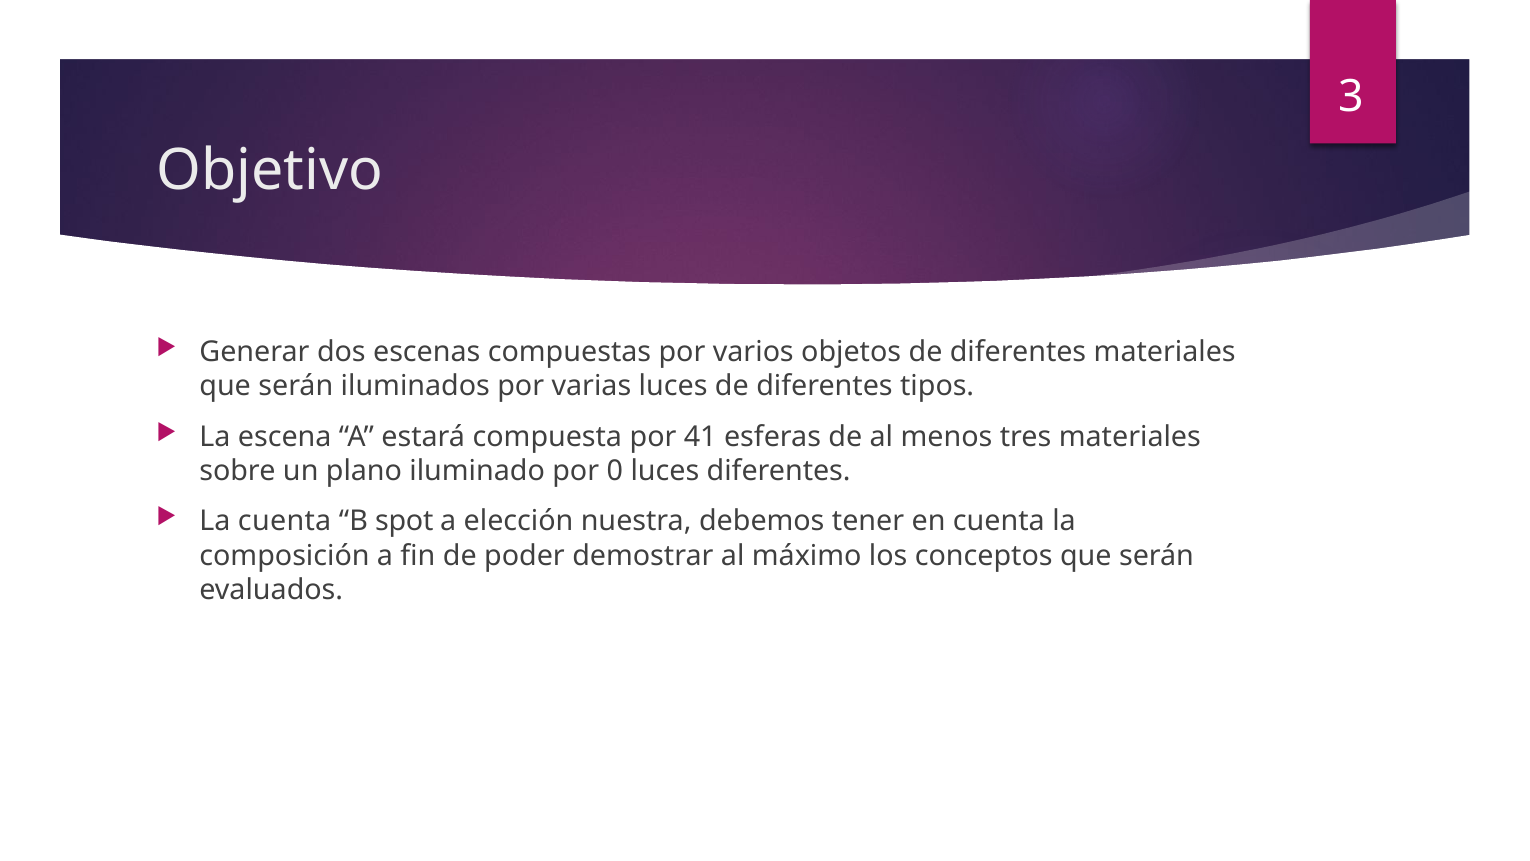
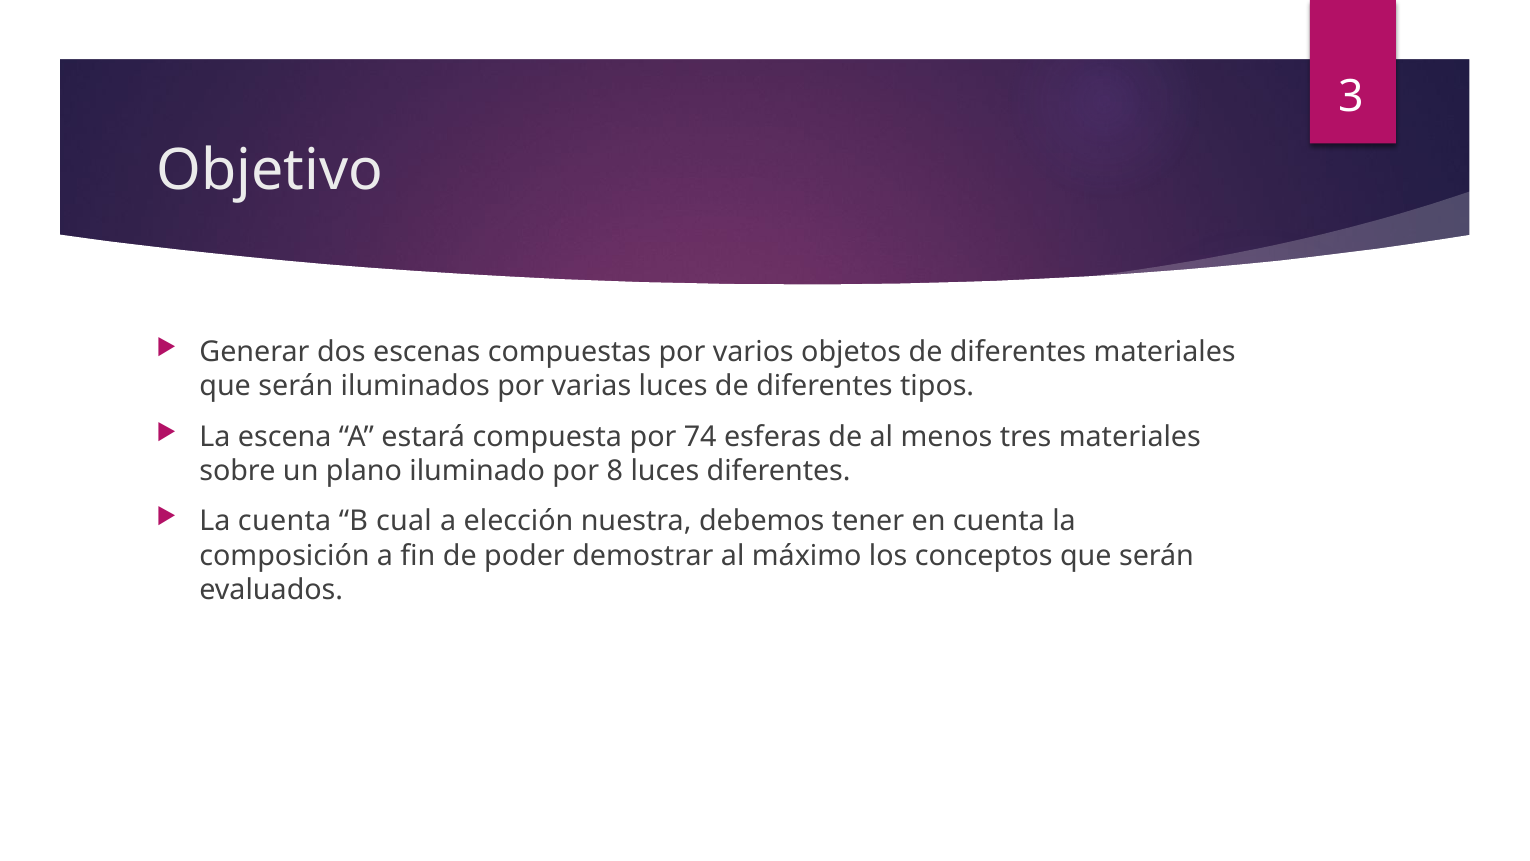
41: 41 -> 74 (700, 436)
0: 0 -> 8 (615, 471)
spot: spot -> cual (404, 521)
